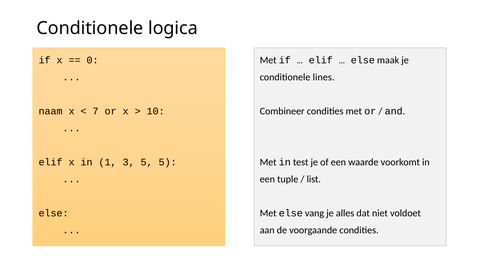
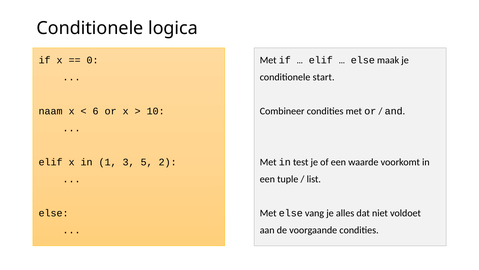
lines: lines -> start (324, 77)
7: 7 -> 6 (96, 111)
5 5: 5 -> 2 (168, 162)
